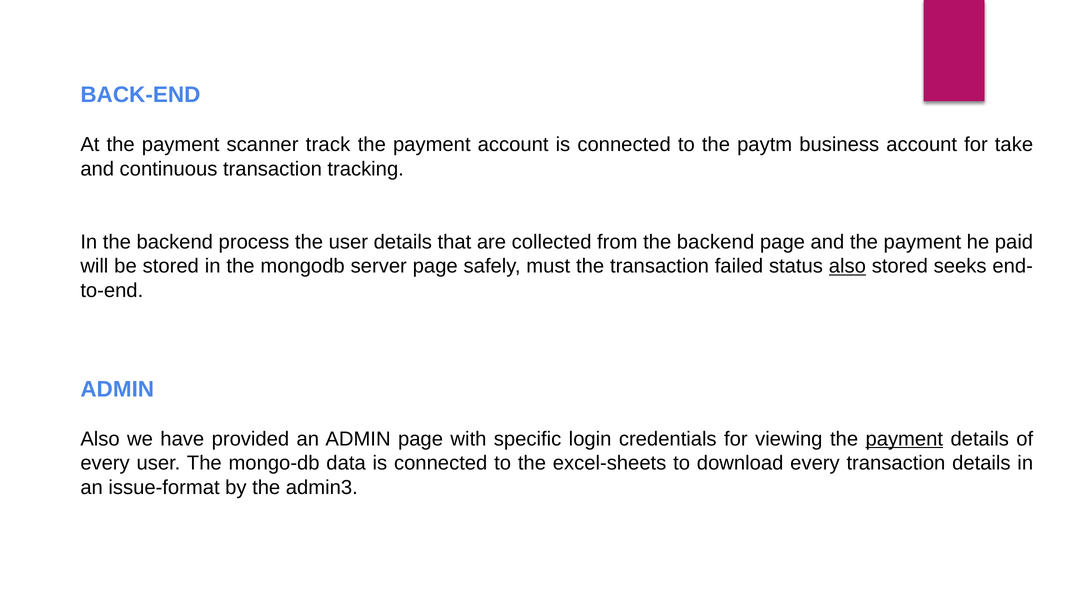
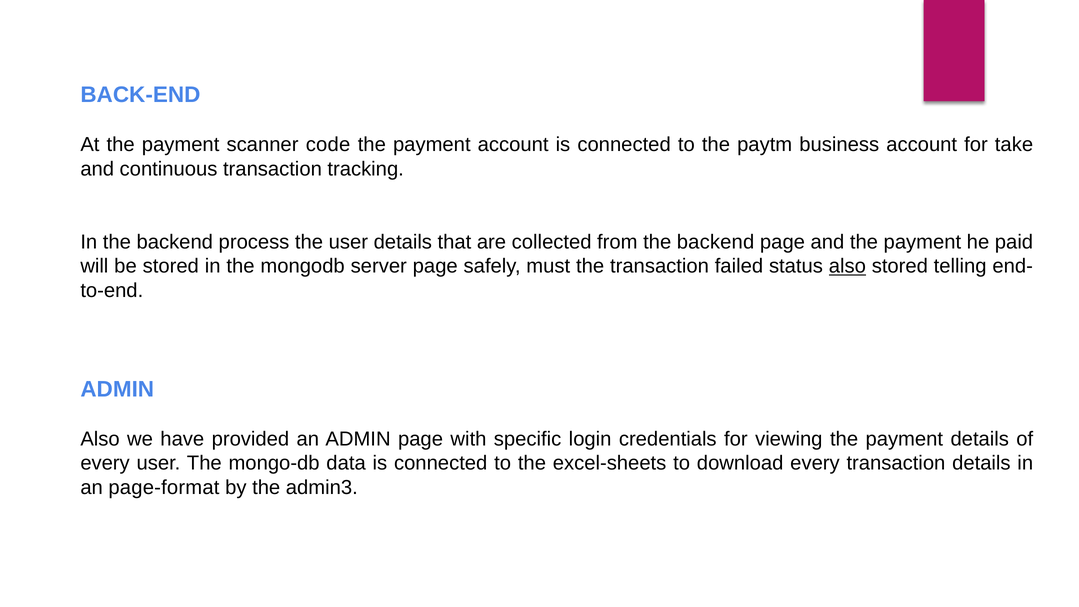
track: track -> code (328, 145)
seeks: seeks -> telling (960, 266)
payment underline: present -> none (904, 439)
issue-format: issue-format -> page-format (164, 487)
